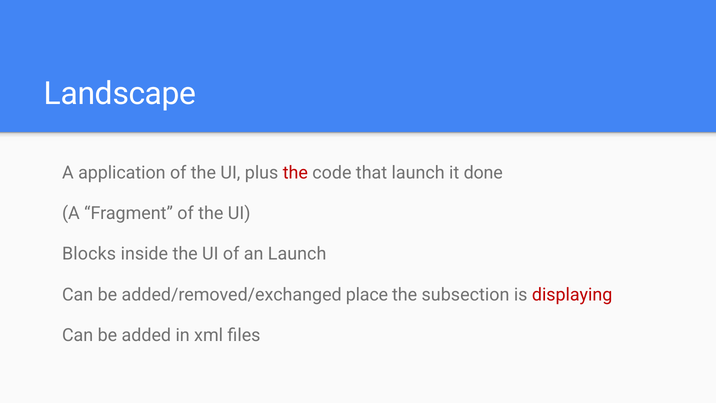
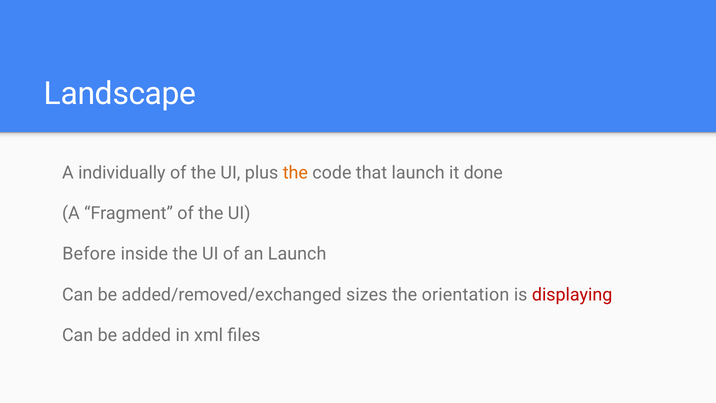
application: application -> individually (122, 173)
the colour: red -> orange (295, 173)
Blocks: Blocks -> Before (89, 254)
place: place -> sizes (367, 294)
subsection: subsection -> orientation (465, 294)
